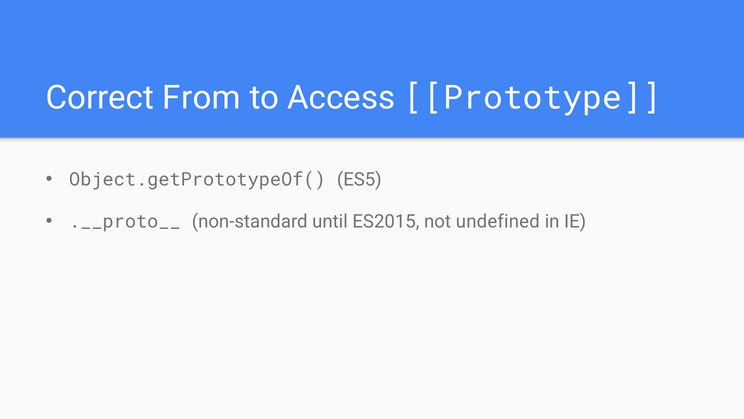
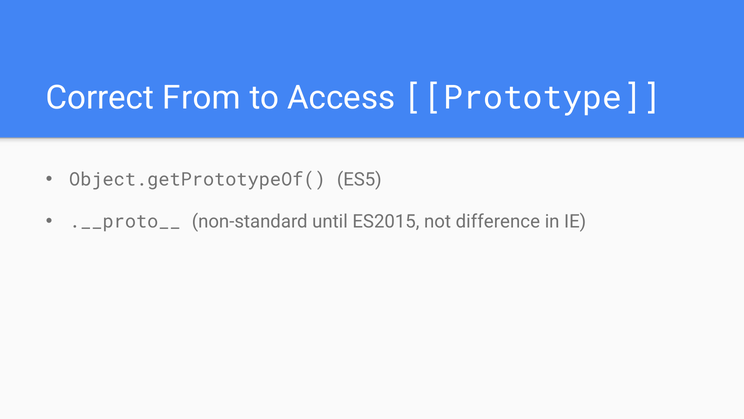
undefined: undefined -> difference (498, 222)
